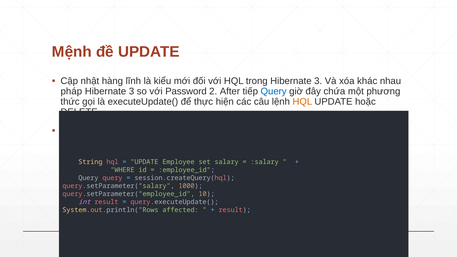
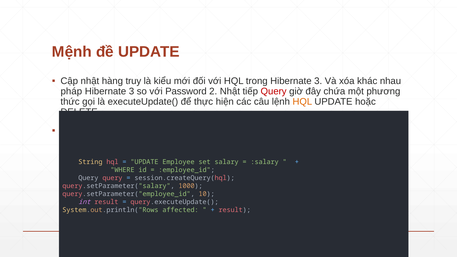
lĩnh: lĩnh -> truy (133, 81)
2 After: After -> Nhật (230, 91)
Query colour: blue -> red (274, 91)
